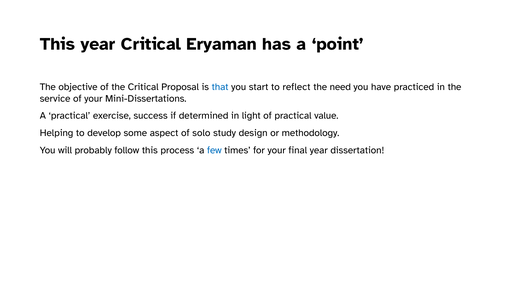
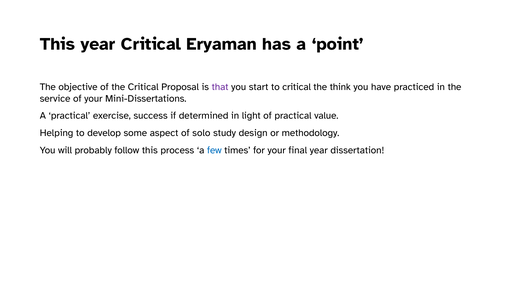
that colour: blue -> purple (220, 87)
to reflect: reflect -> critical (297, 87)
need: need -> think (340, 87)
